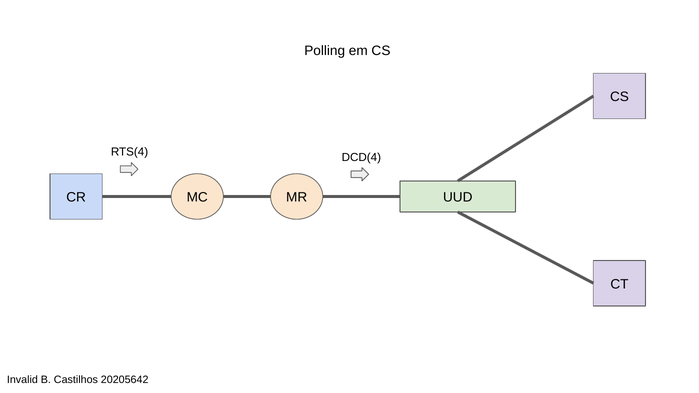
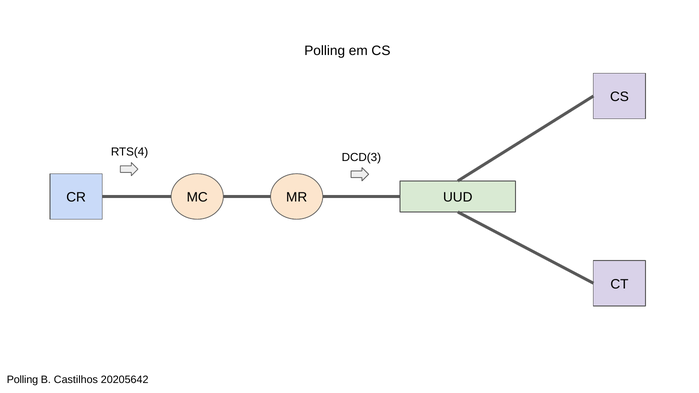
DCD(4: DCD(4 -> DCD(3 (361, 157)
Invalid: Invalid -> Polling (22, 380)
